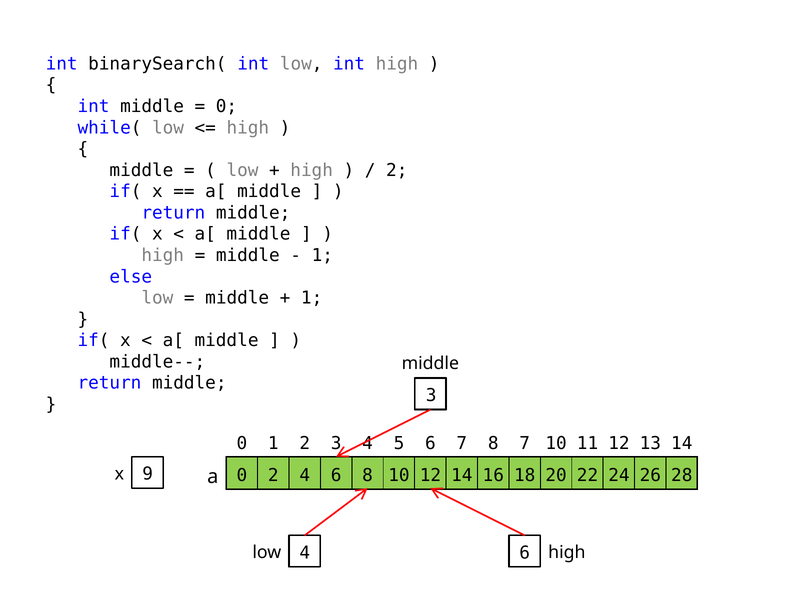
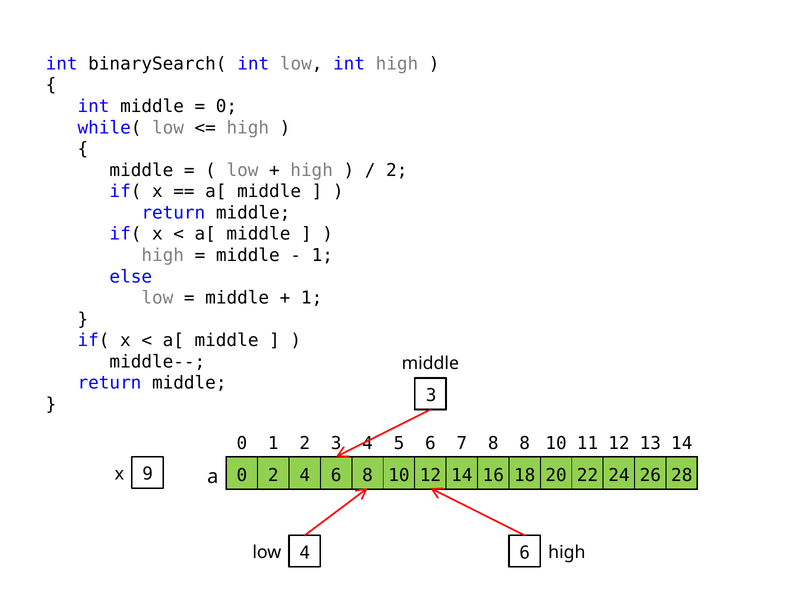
8 7: 7 -> 8 (525, 443)
